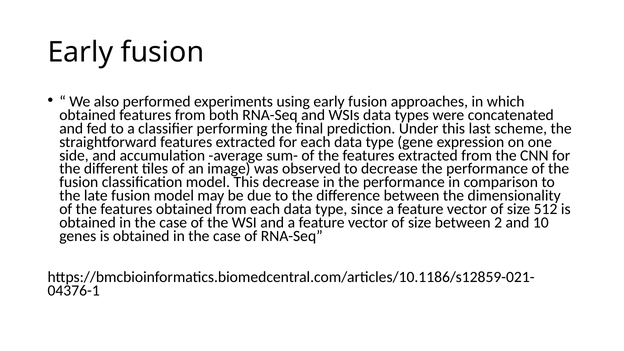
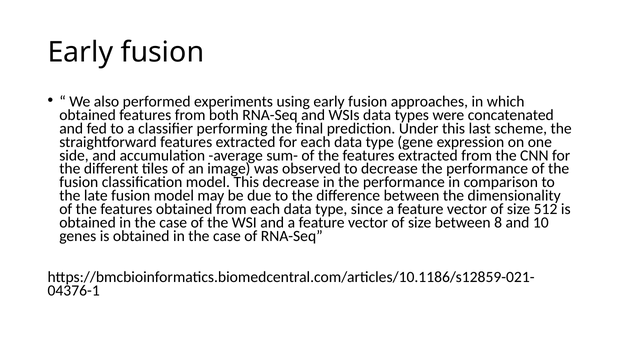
2: 2 -> 8 (498, 223)
